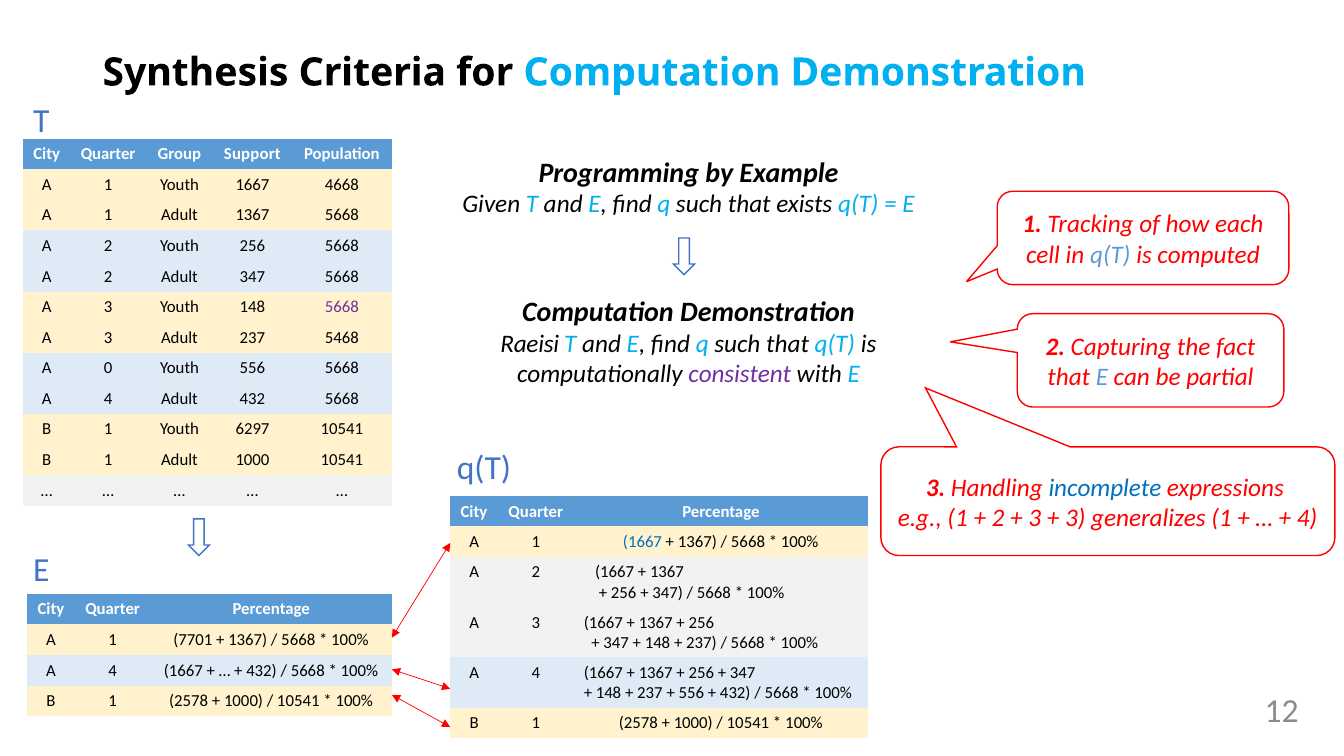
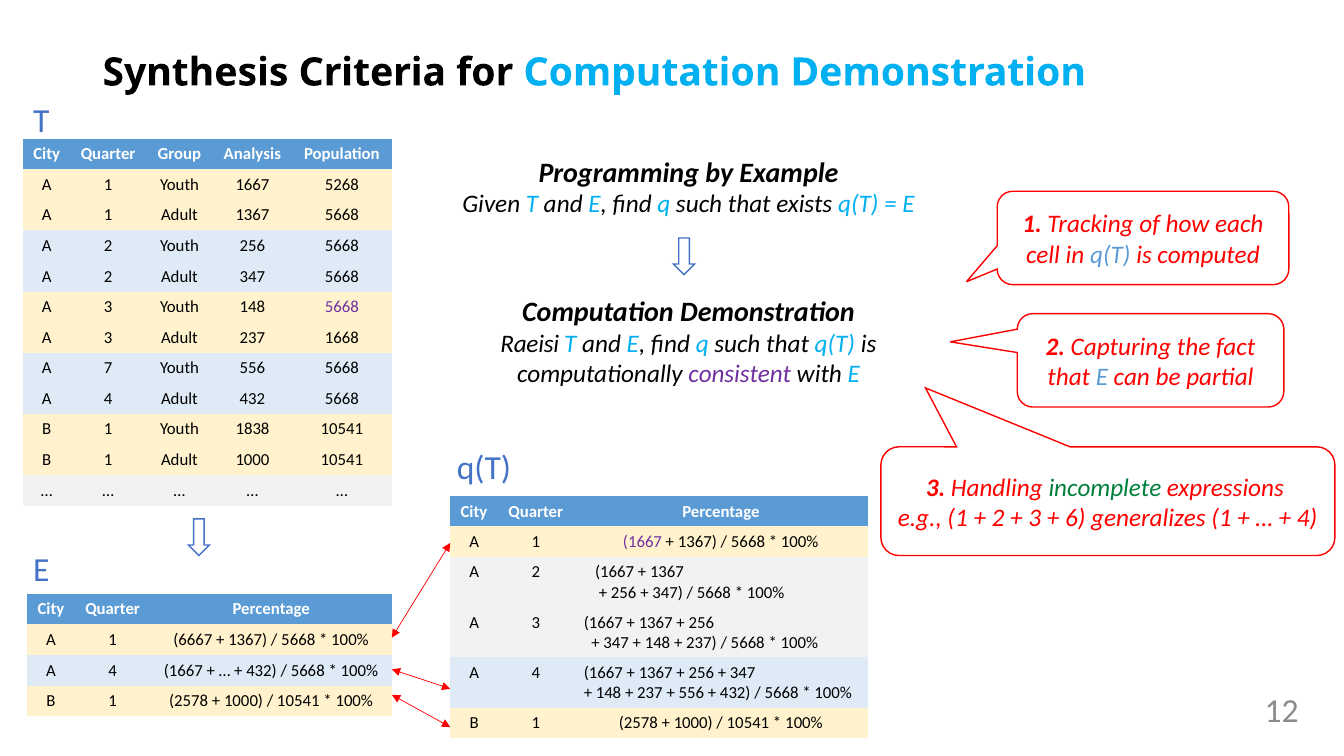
Support: Support -> Analysis (252, 154)
4668: 4668 -> 5268 (342, 185)
5468: 5468 -> 1668 (342, 338)
0: 0 -> 7 (108, 368)
6297: 6297 -> 1838 (253, 429)
incomplete colour: blue -> green (1105, 488)
3: 3 -> 6 (1075, 518)
1667 colour: blue -> purple (642, 542)
7701: 7701 -> 6667 (193, 640)
